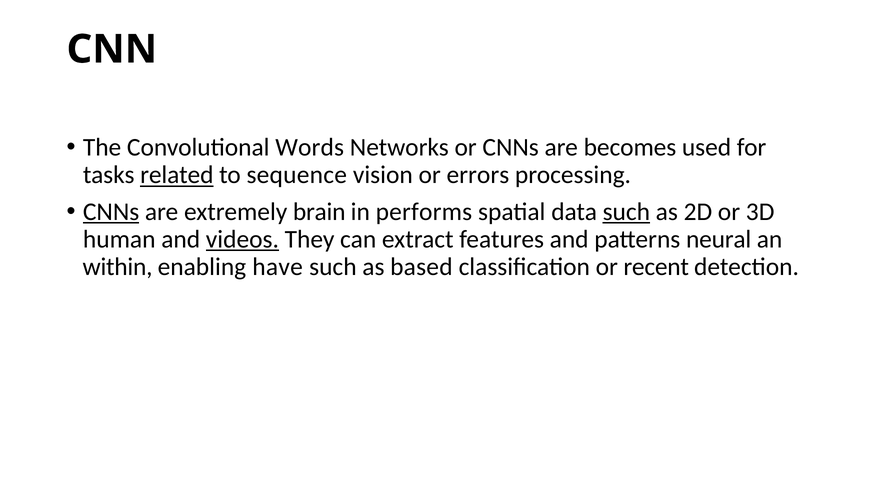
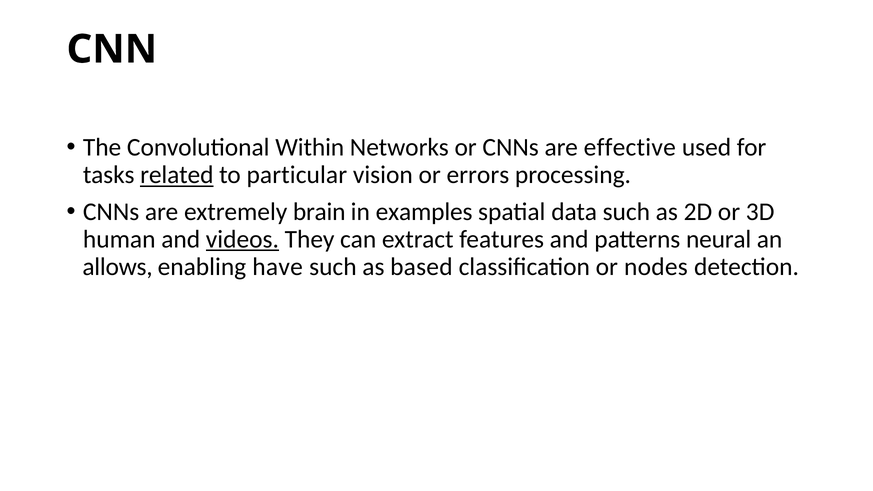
Words: Words -> Within (310, 148)
becomes: becomes -> effective (630, 148)
sequence: sequence -> particular (297, 175)
CNNs underline: present -> none (111, 212)
performs: performs -> examples (424, 212)
such underline: present -> none (626, 212)
within: within -> allows (118, 267)
recent: recent -> nodes (656, 267)
